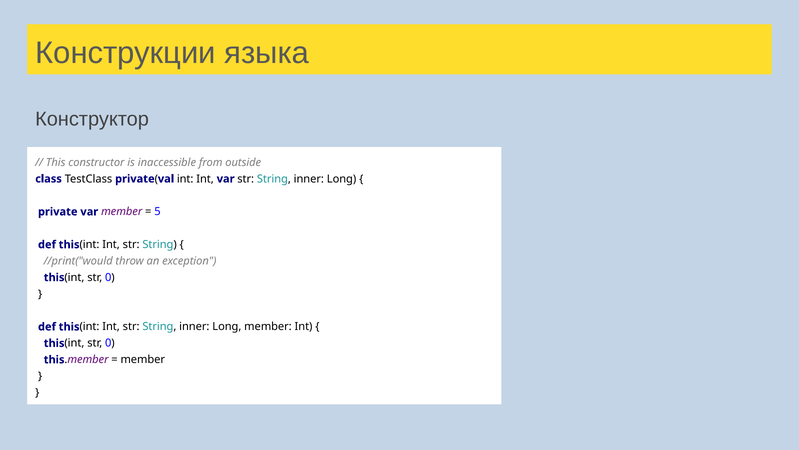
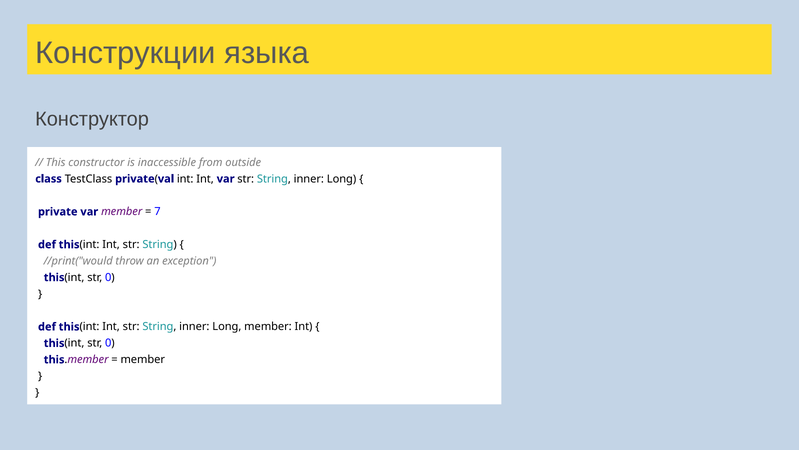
5: 5 -> 7 (157, 211)
